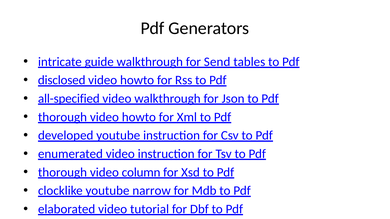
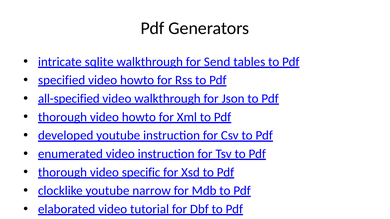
intricate guide: guide -> sqlite (99, 62)
disclosed: disclosed -> specified (62, 80)
column: column -> specific (141, 173)
